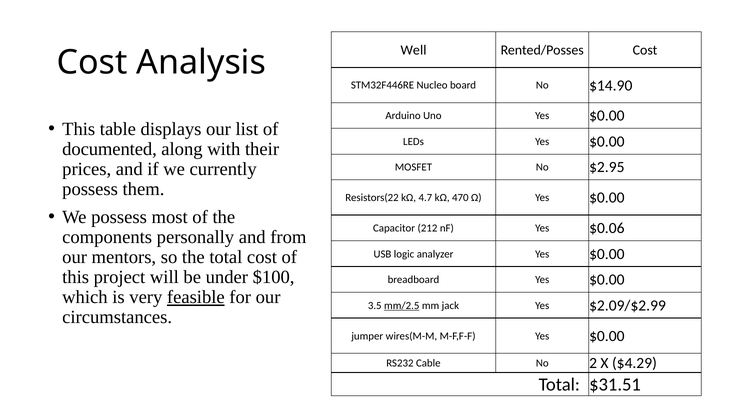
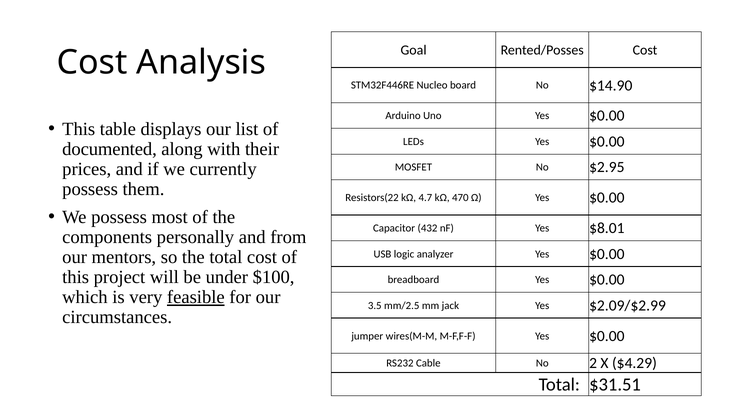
Well: Well -> Goal (414, 50)
212: 212 -> 432 (427, 229)
$0.06: $0.06 -> $8.01 (607, 229)
mm/2.5 underline: present -> none (402, 306)
